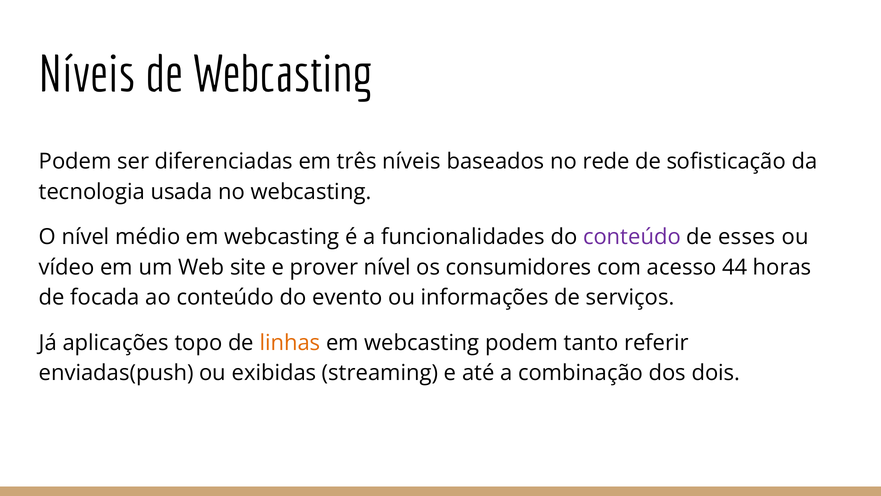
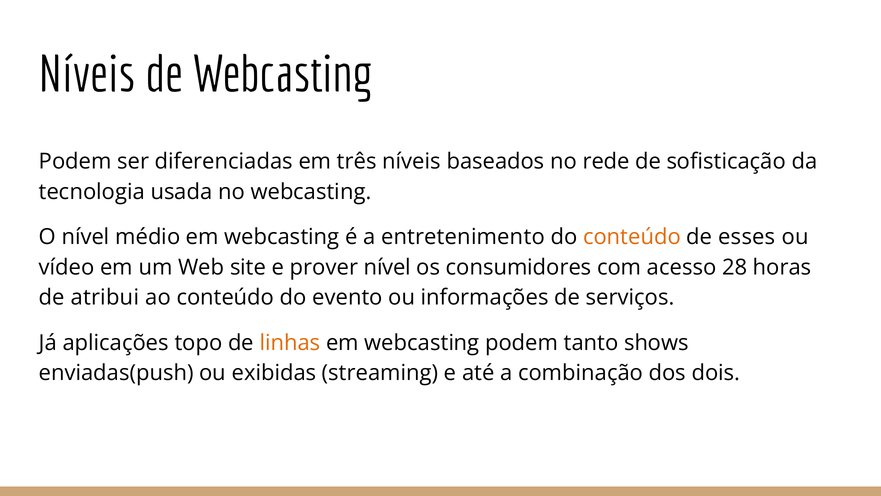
funcionalidades: funcionalidades -> entretenimento (463, 237)
conteúdo colour: purple -> orange (632, 237)
44: 44 -> 28 (735, 267)
focada: focada -> atribui (105, 297)
referir: referir -> shows (656, 342)
